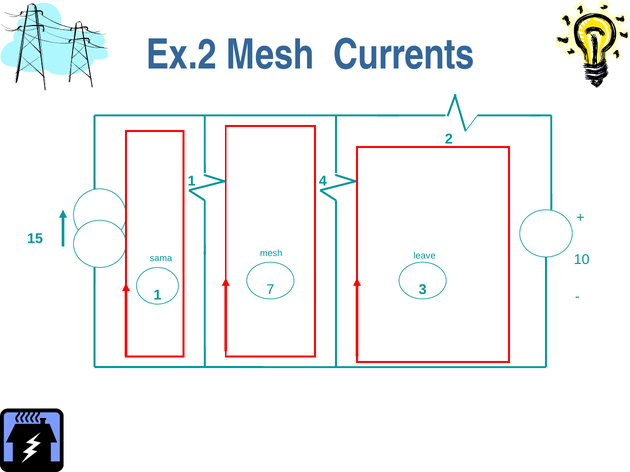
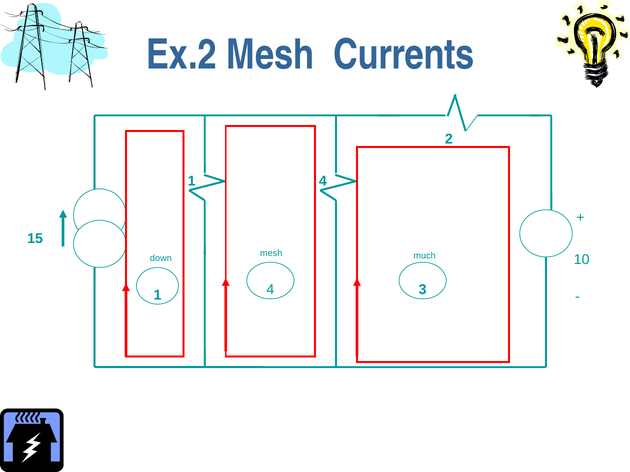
leave: leave -> much (425, 256)
sama: sama -> down (161, 259)
1 7: 7 -> 4 (270, 290)
